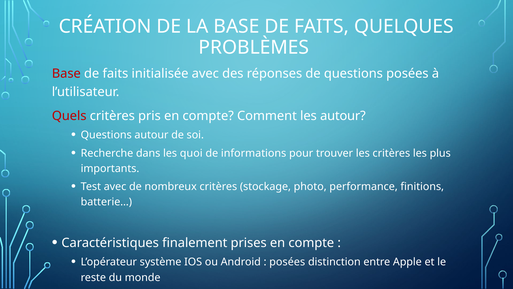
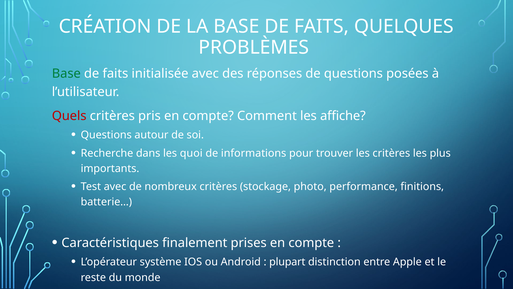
Base colour: red -> green (66, 73)
les autour: autour -> affiche (343, 116)
posées: posées -> plupart (287, 262)
